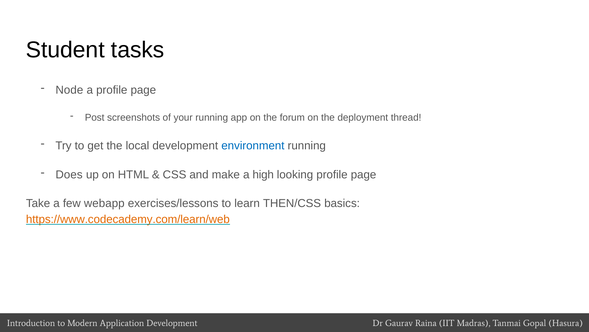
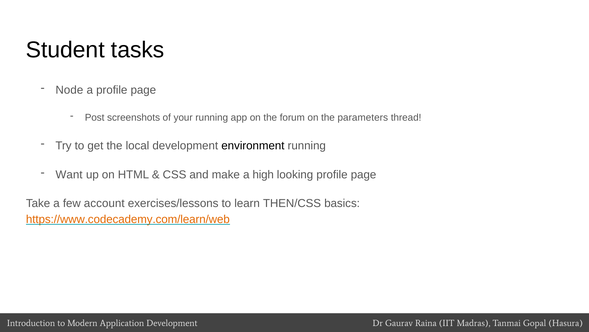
deployment: deployment -> parameters (363, 117)
environment colour: blue -> black (253, 145)
Does: Does -> Want (69, 174)
webapp: webapp -> account (104, 203)
